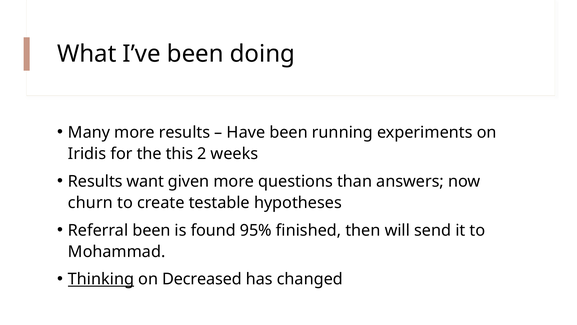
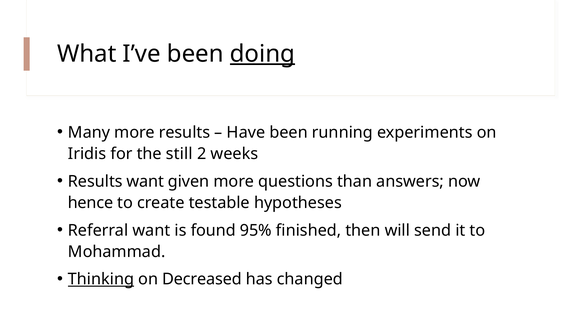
doing underline: none -> present (262, 54)
this: this -> still (179, 154)
churn: churn -> hence (91, 203)
Referral been: been -> want (151, 230)
